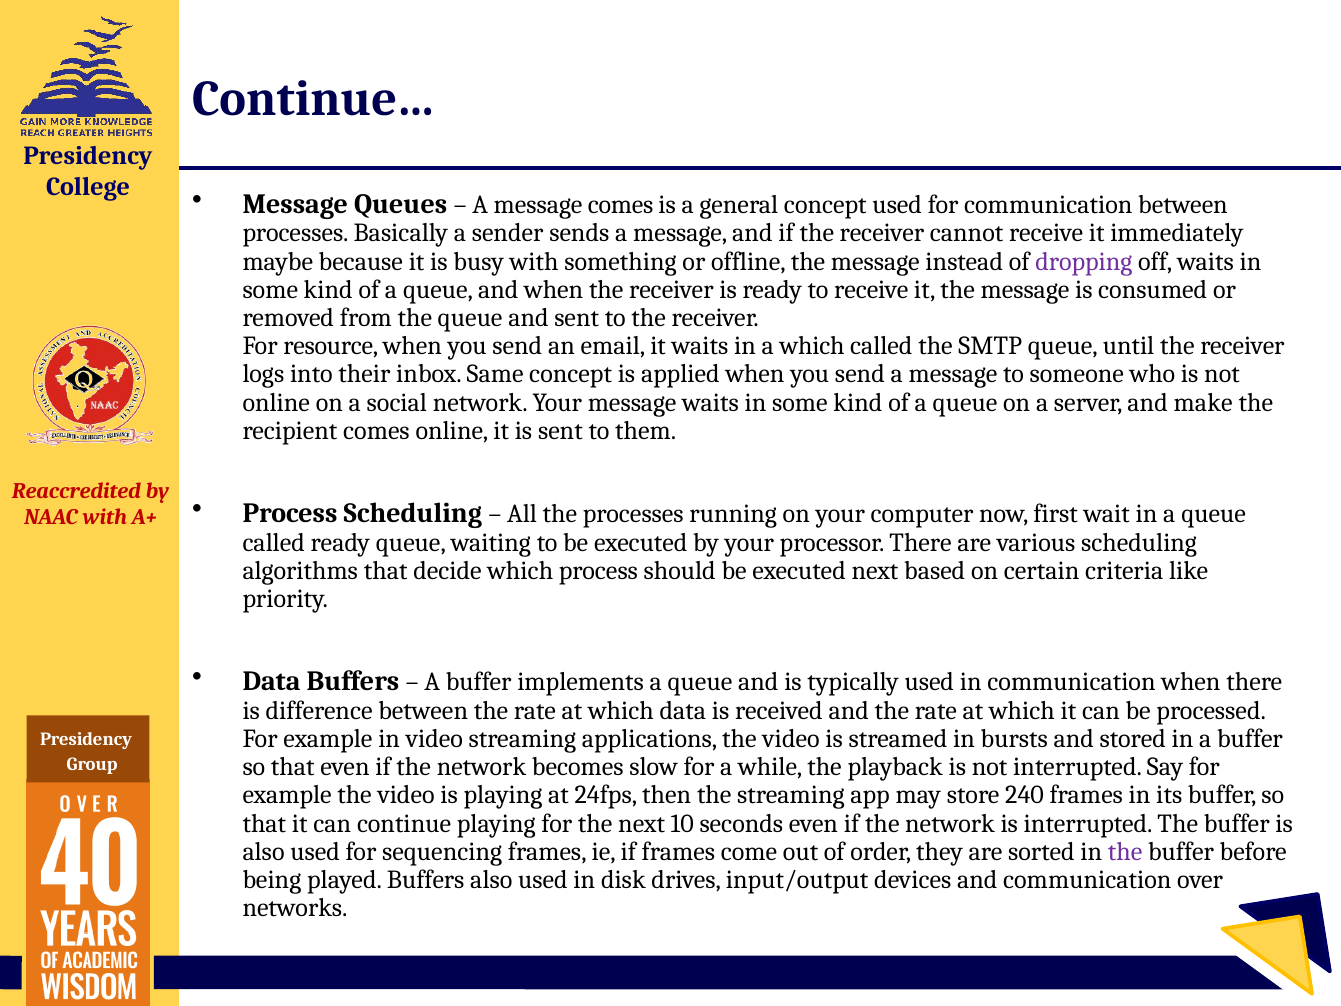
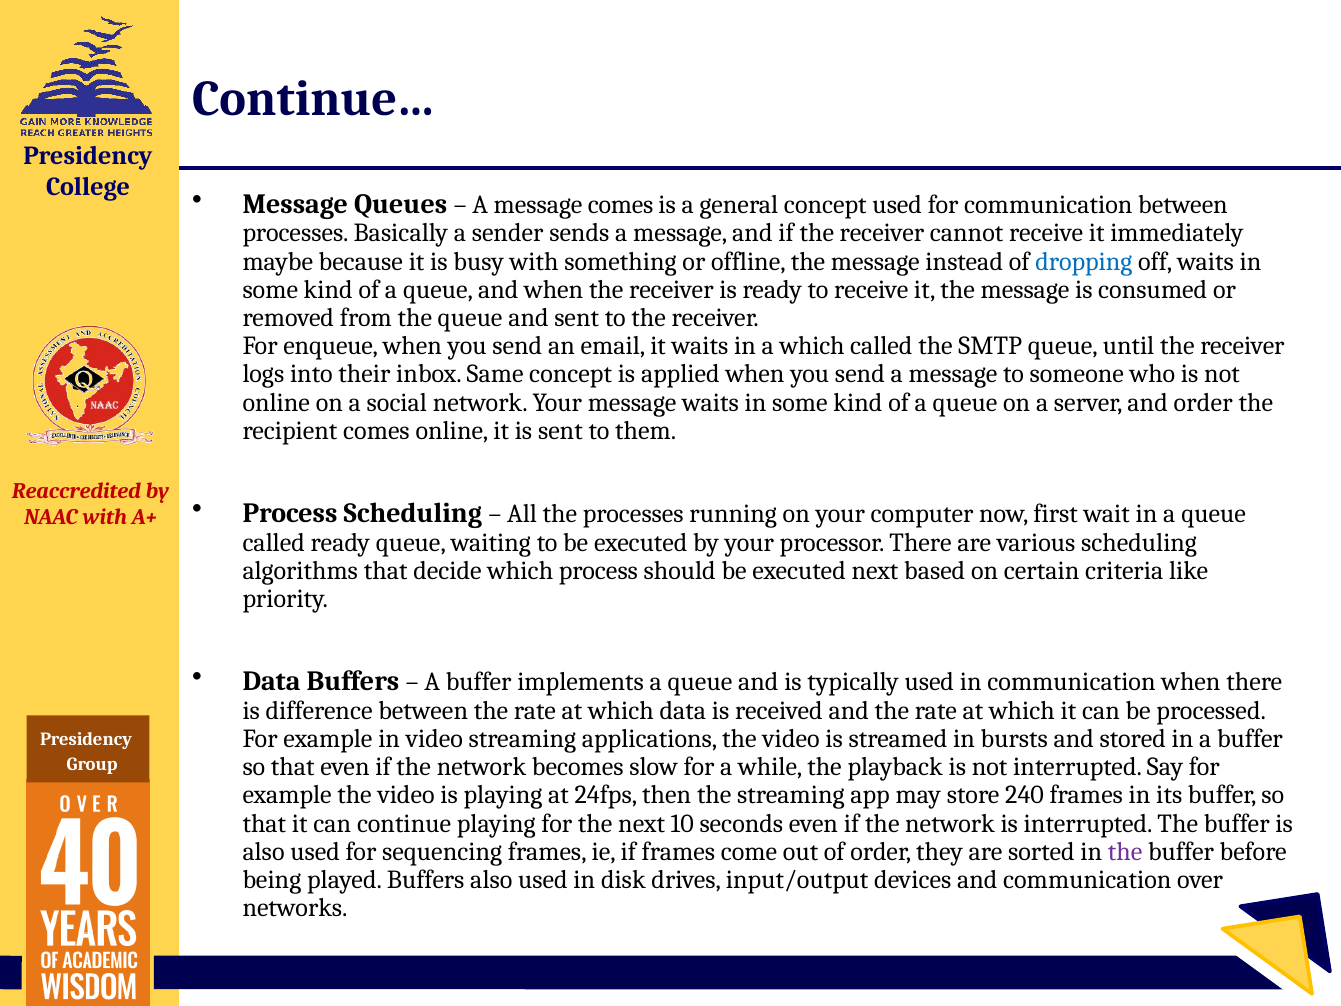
dropping colour: purple -> blue (1084, 261)
resource: resource -> enqueue (331, 346)
and make: make -> order (1203, 402)
